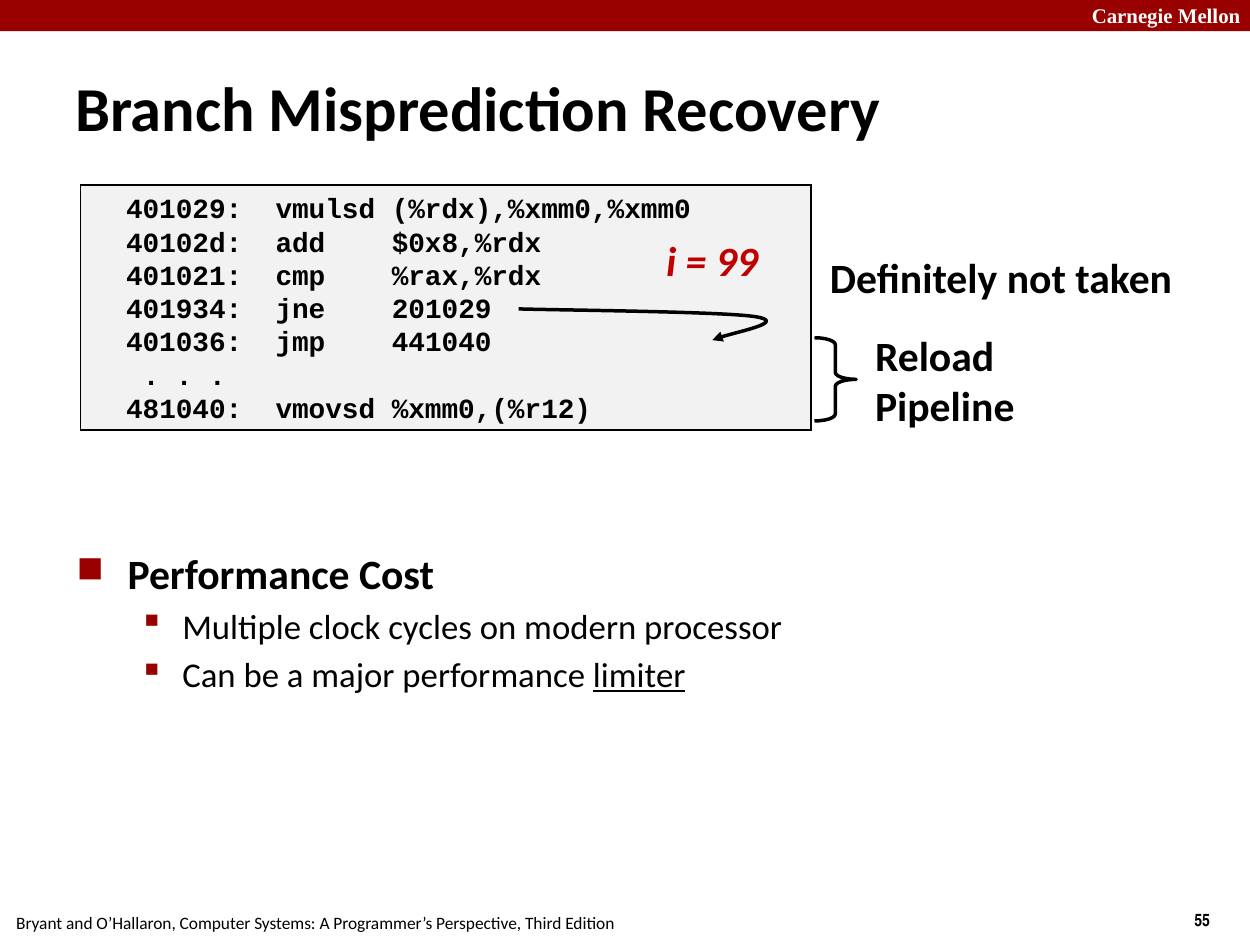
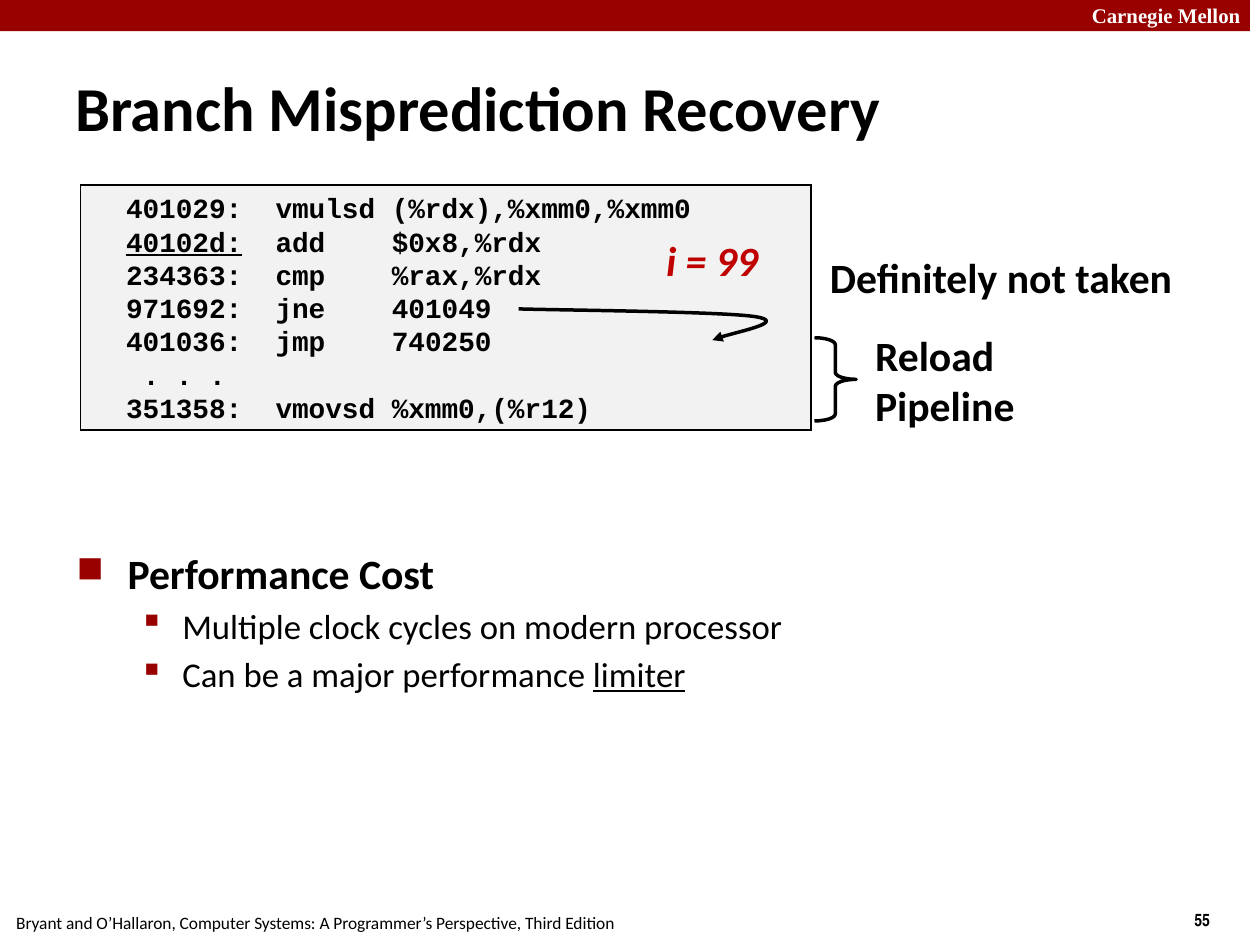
40102d underline: none -> present (184, 243)
401021: 401021 -> 234363 (184, 276)
401934: 401934 -> 971692 (184, 310)
201029: 201029 -> 401049 (442, 310)
441040: 441040 -> 740250 (442, 343)
481040: 481040 -> 351358 (184, 410)
